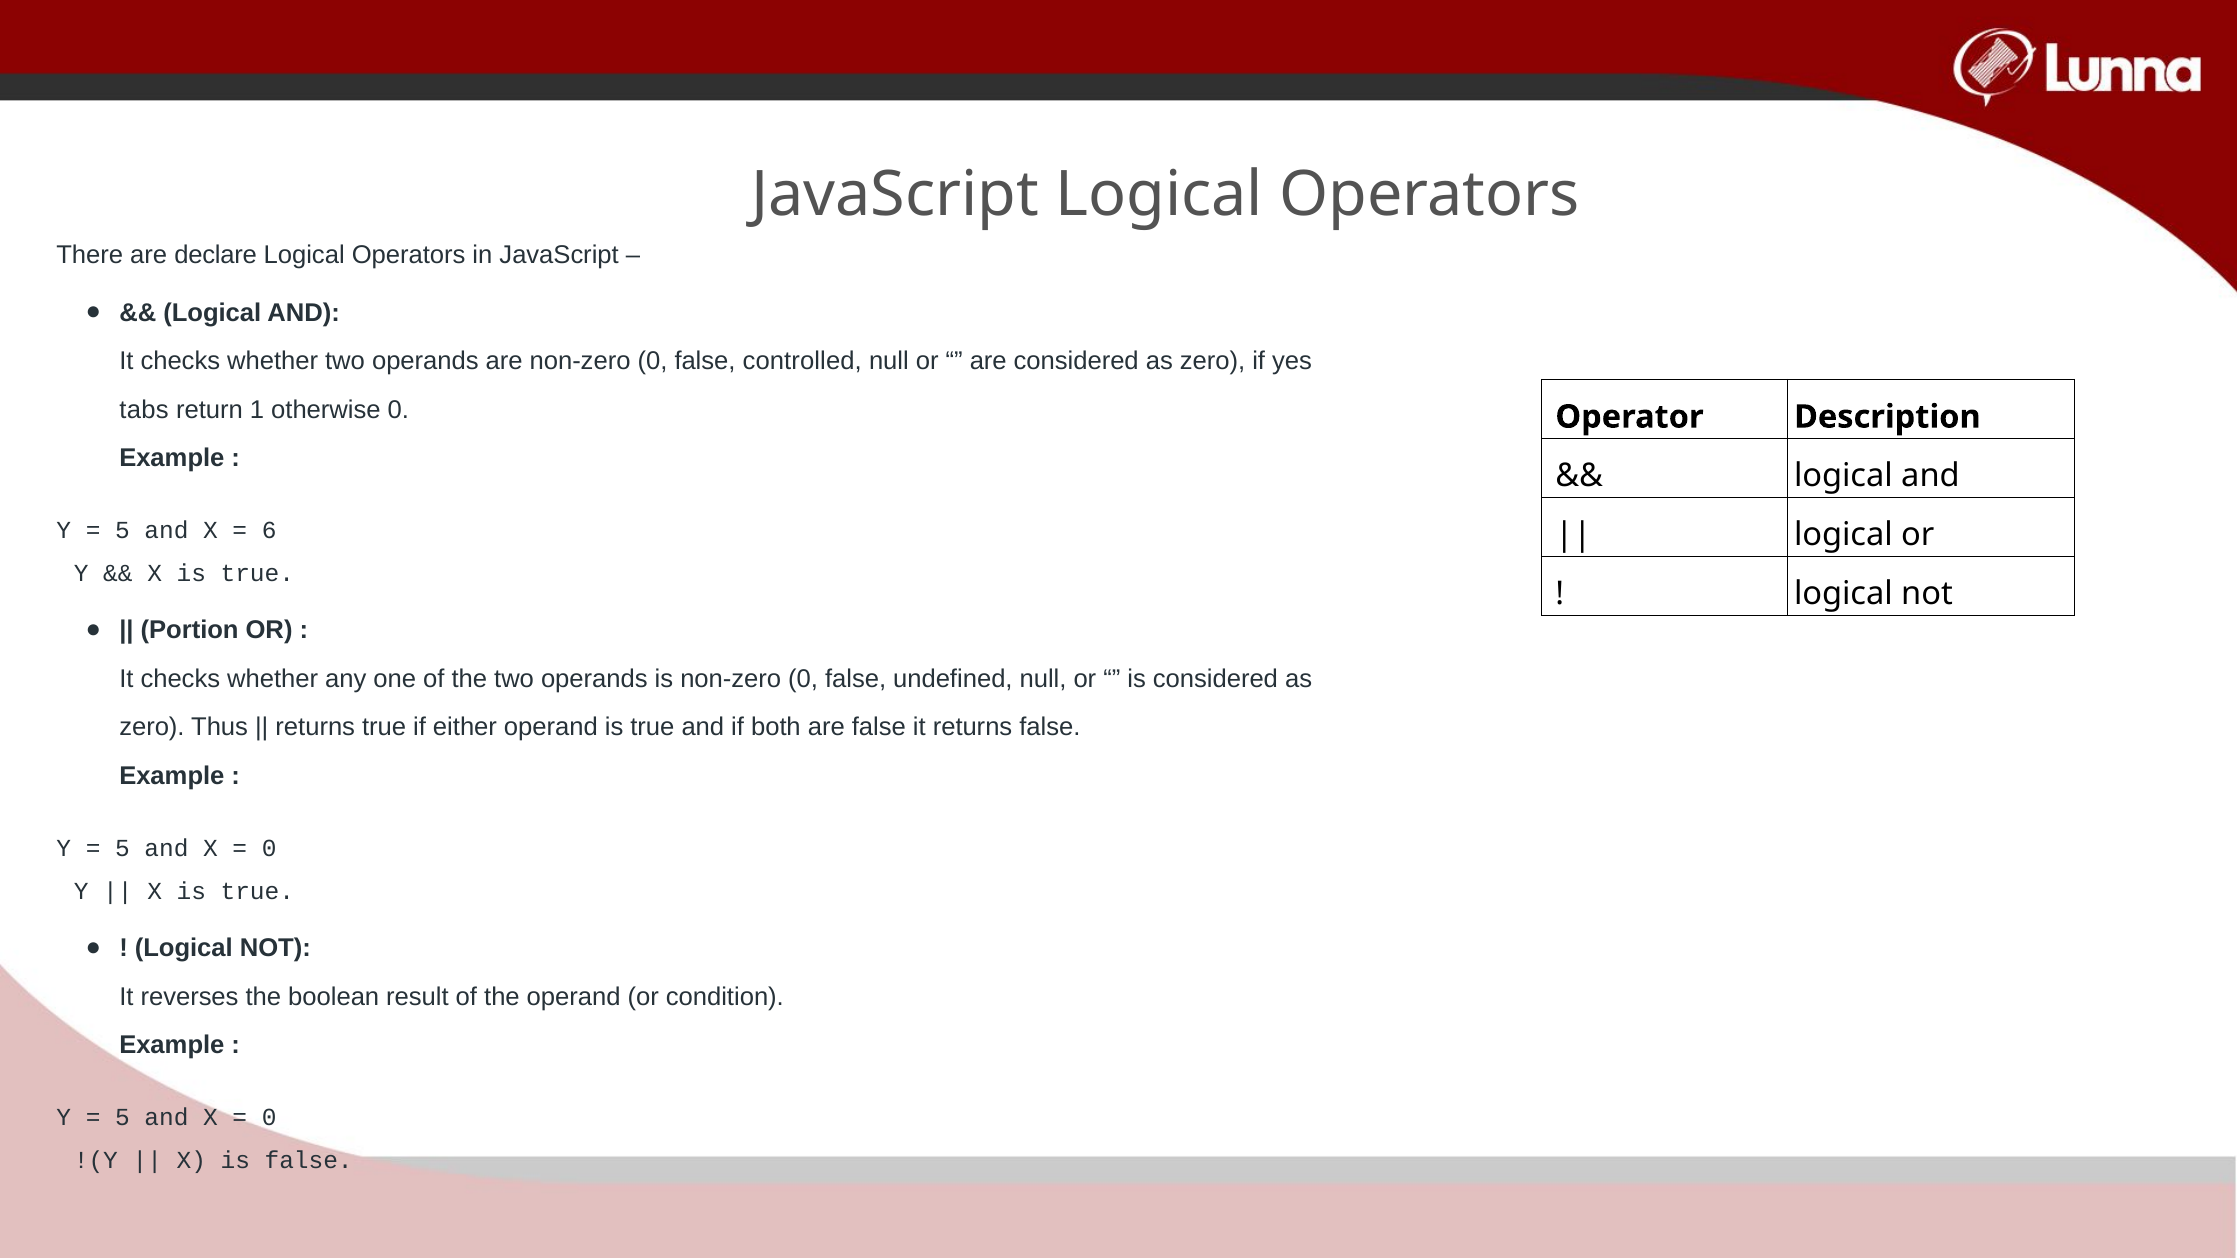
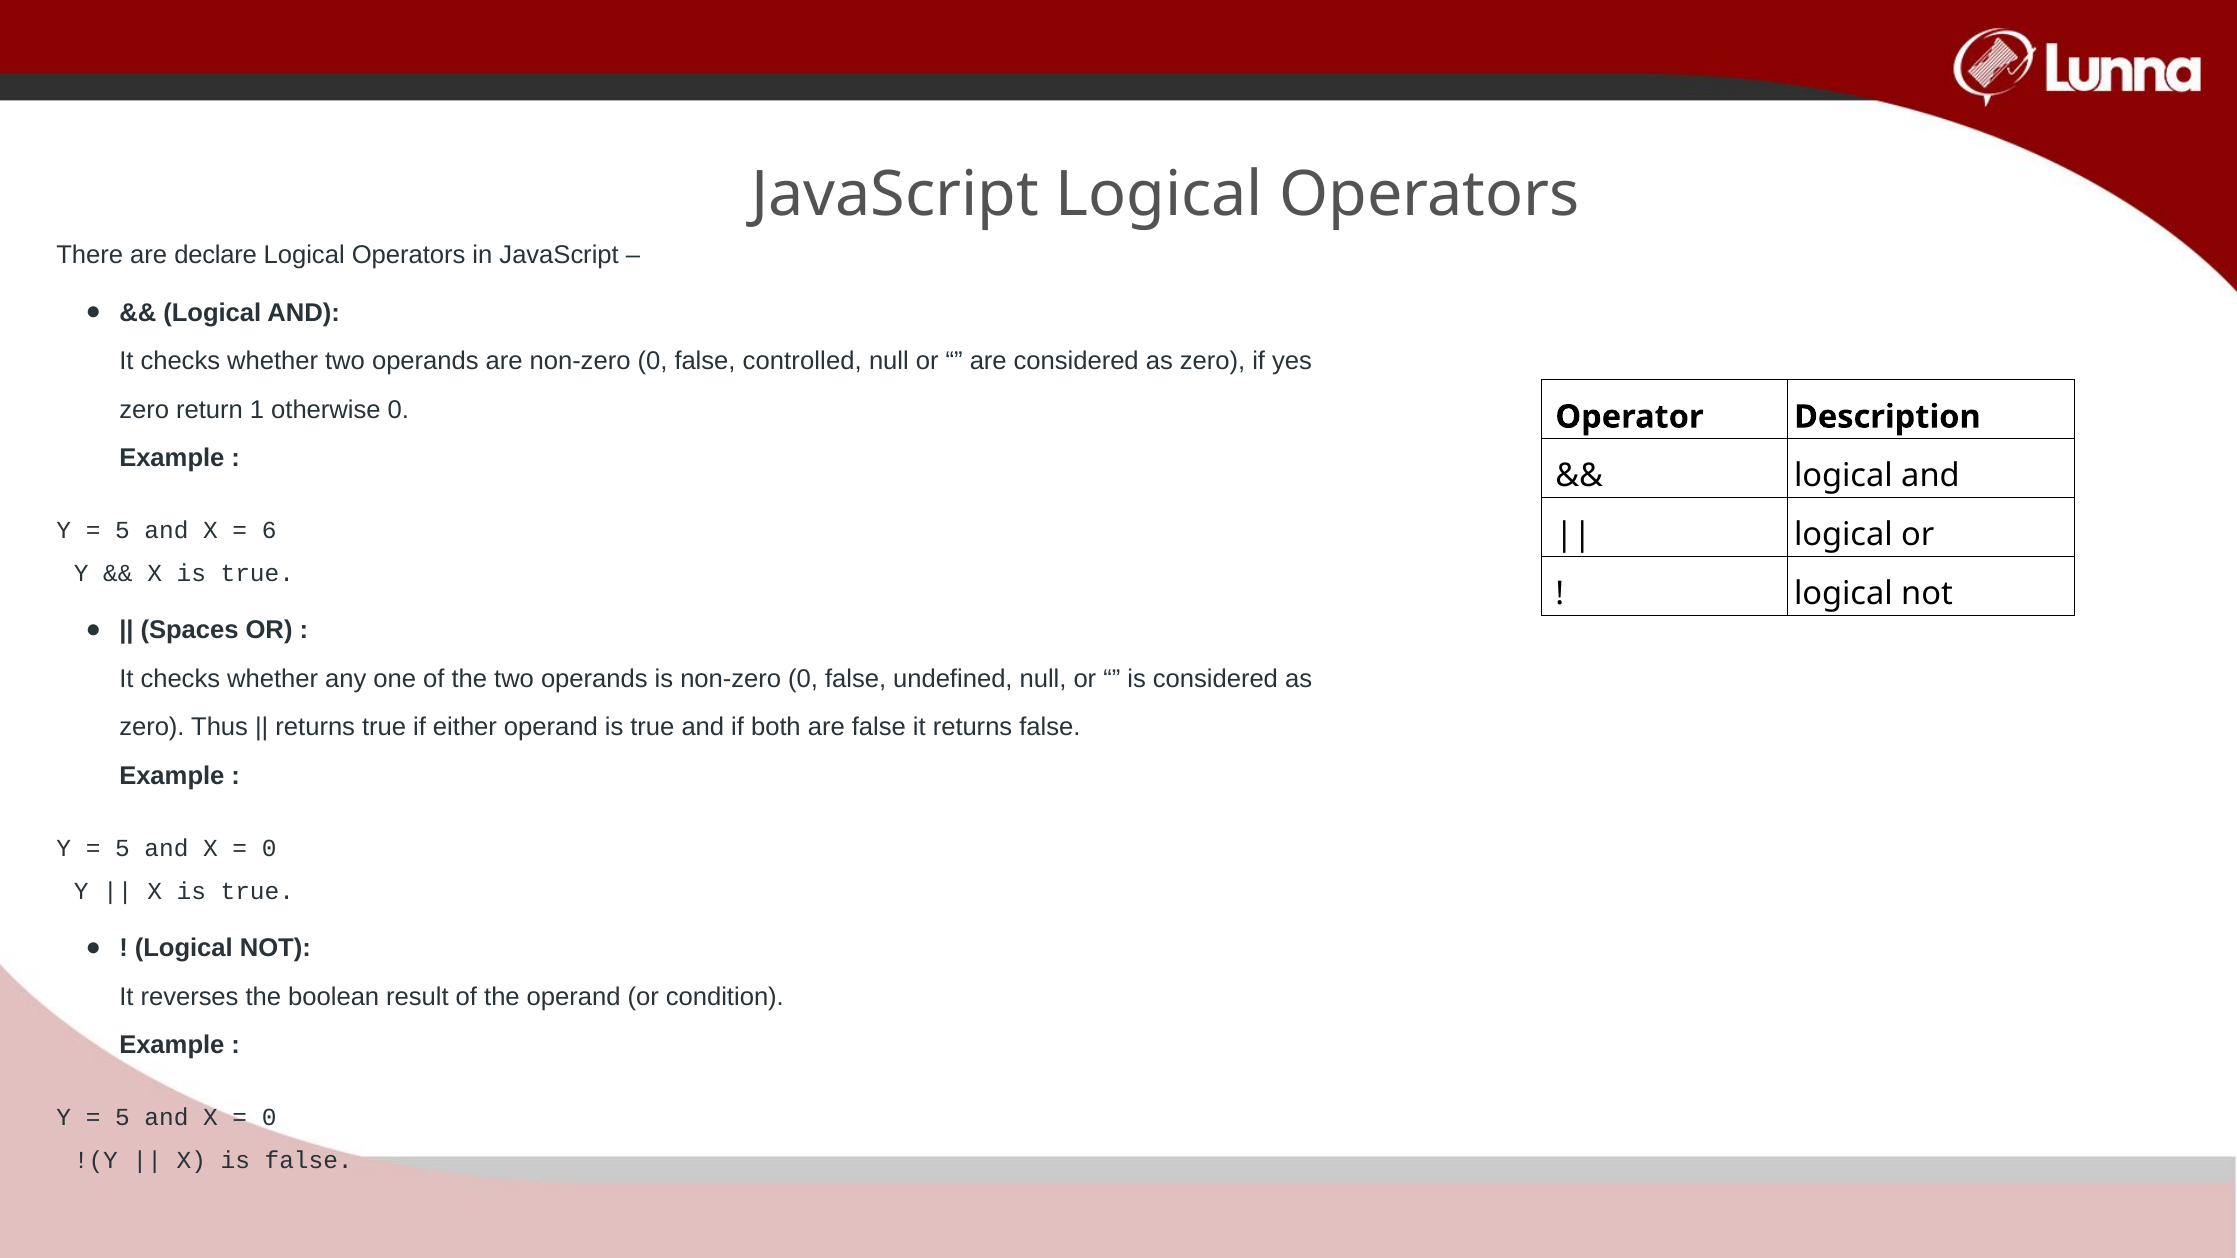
tabs: tabs -> zero (144, 410)
Portion: Portion -> Spaces (190, 631)
